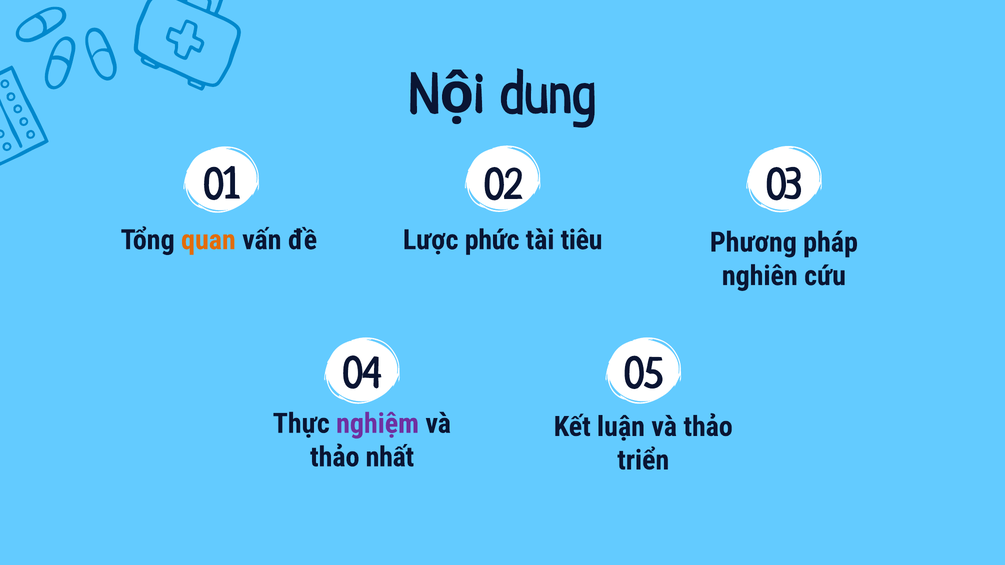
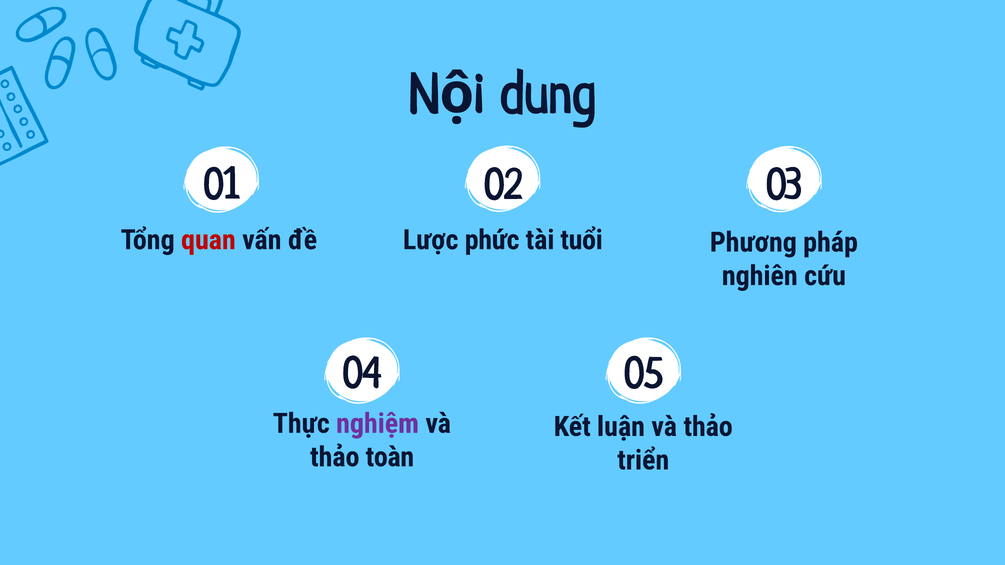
quan colour: orange -> red (208, 240)
tiêu: tiêu -> tuổi (582, 240)
nhất: nhất -> toàn (390, 457)
